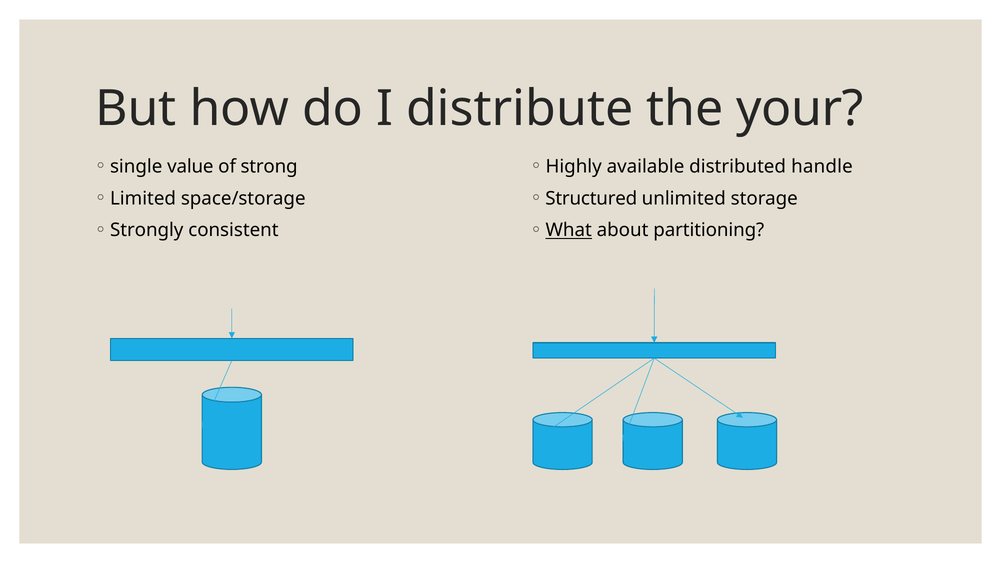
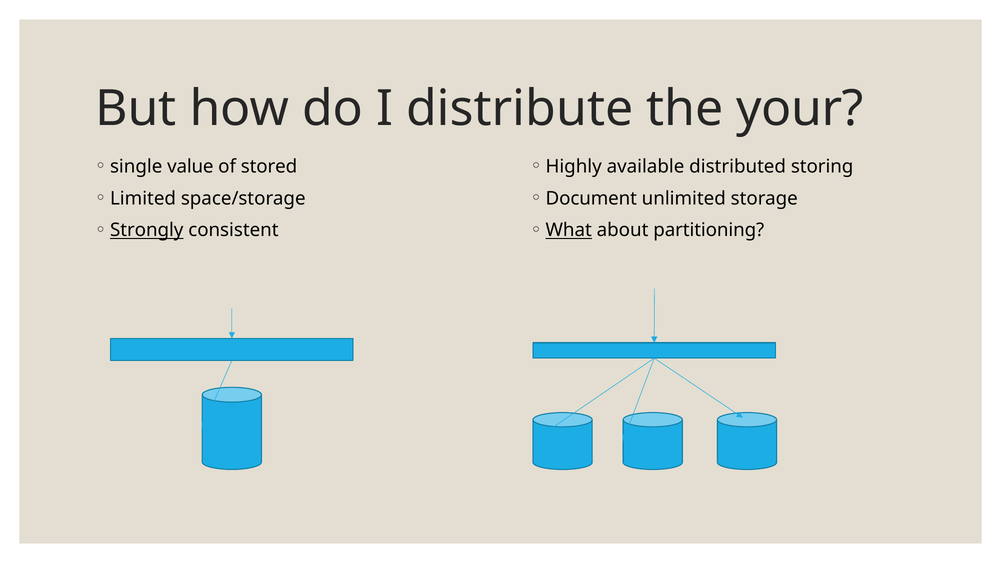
strong: strong -> stored (269, 166)
handle: handle -> storing (822, 166)
Structured: Structured -> Document (591, 198)
Strongly underline: none -> present (147, 230)
